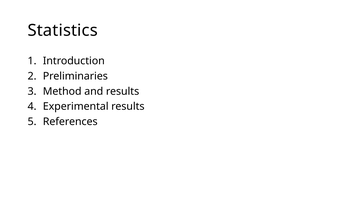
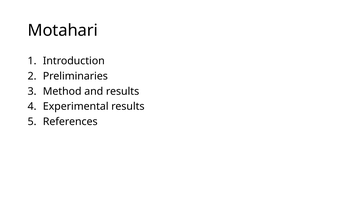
Statistics: Statistics -> Motahari (63, 30)
